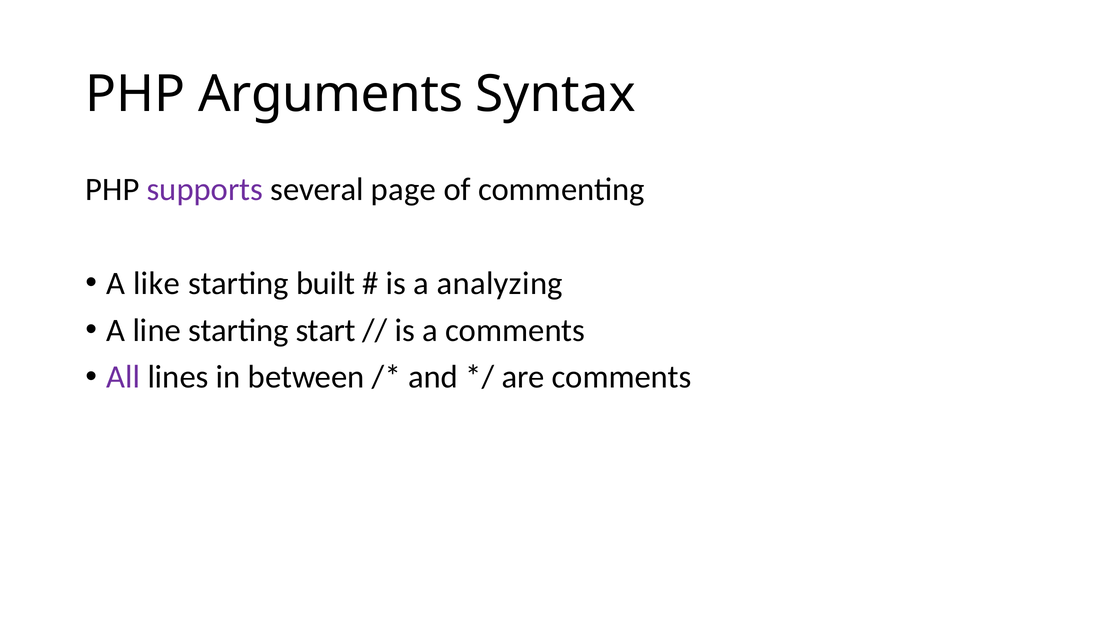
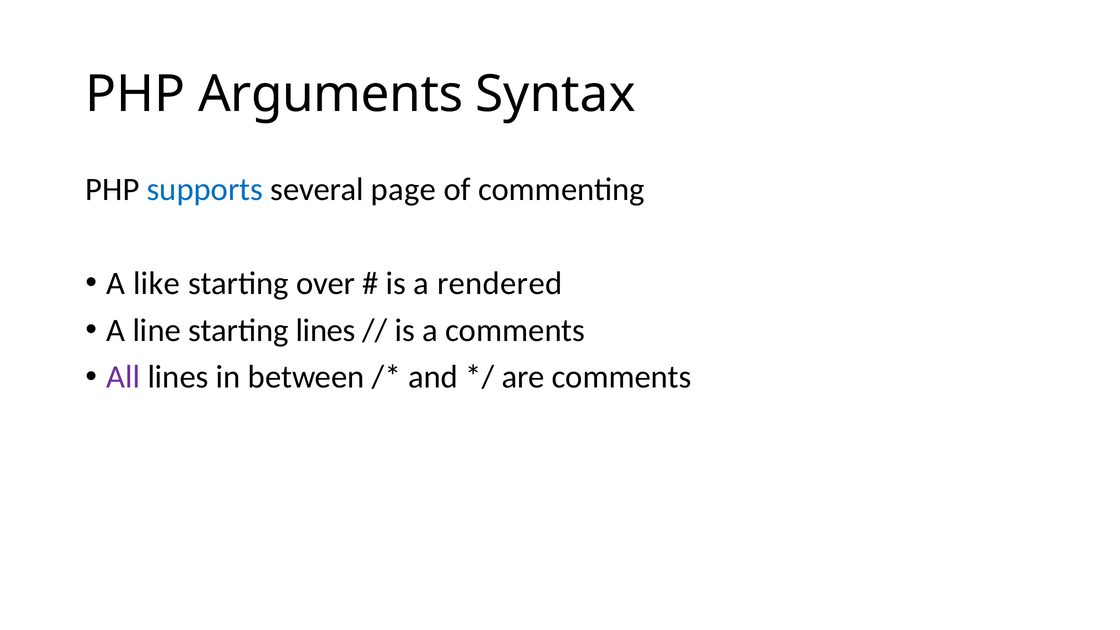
supports colour: purple -> blue (205, 189)
built: built -> over (326, 283)
analyzing: analyzing -> rendered (500, 283)
starting start: start -> lines (326, 330)
